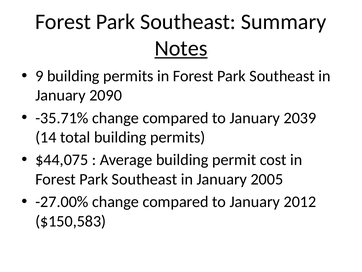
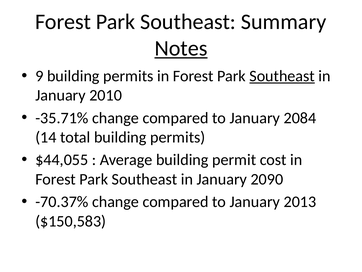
Southeast underline: none -> present (282, 76)
2090: 2090 -> 2010 (106, 95)
2039: 2039 -> 2084 (300, 118)
$44,075: $44,075 -> $44,055 (62, 160)
2005: 2005 -> 2090 (267, 179)
-27.00%: -27.00% -> -70.37% (62, 201)
2012: 2012 -> 2013 (300, 201)
